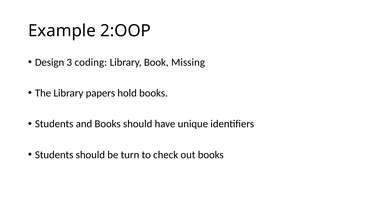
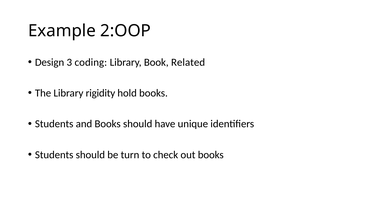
Missing: Missing -> Related (188, 62)
papers: papers -> rigidity (100, 93)
